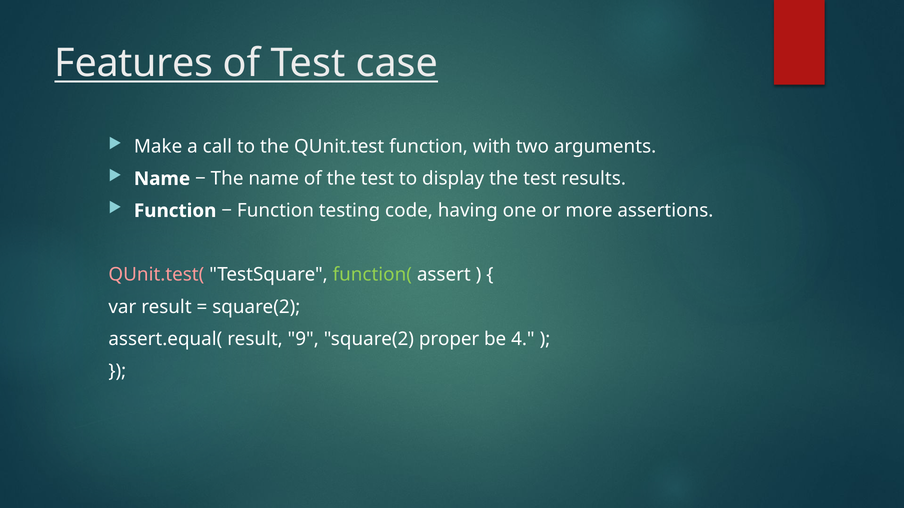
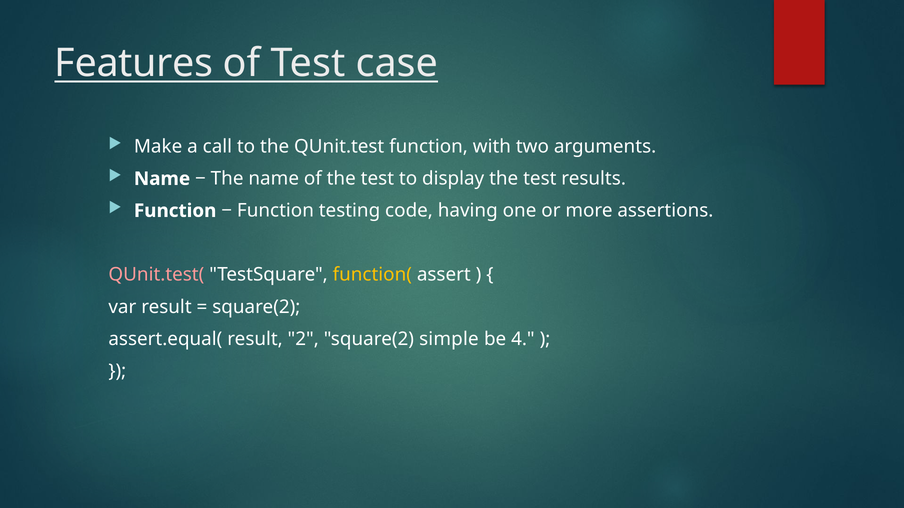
function( colour: light green -> yellow (372, 275)
9: 9 -> 2 (303, 339)
proper: proper -> simple (449, 339)
